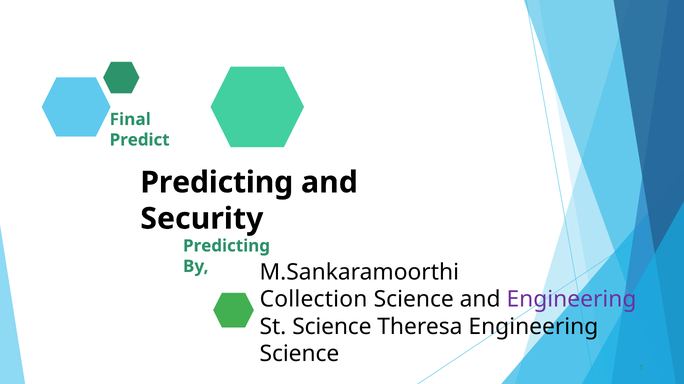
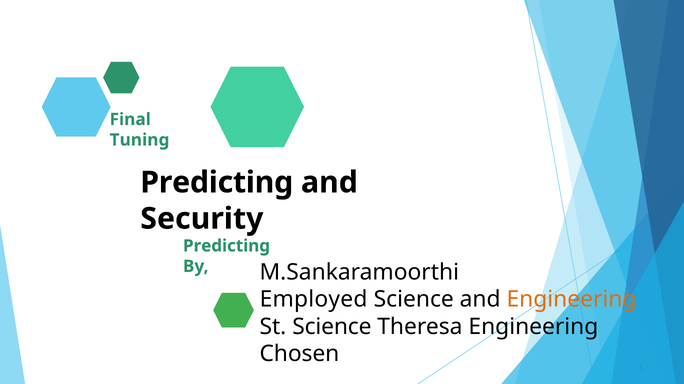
Predict: Predict -> Tuning (140, 140)
Collection: Collection -> Employed (314, 300)
Engineering colour: purple -> orange (571, 300)
Science: Science -> Chosen (299, 355)
